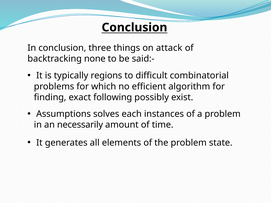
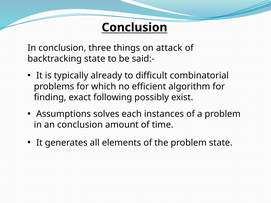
backtracking none: none -> state (95, 59)
regions: regions -> already (106, 76)
an necessarily: necessarily -> conclusion (80, 125)
